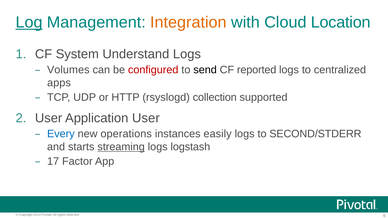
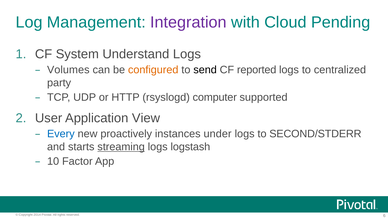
Log underline: present -> none (29, 22)
Integration colour: orange -> purple (188, 22)
Location: Location -> Pending (341, 22)
configured colour: red -> orange (153, 70)
apps: apps -> party (59, 83)
collection: collection -> computer (215, 98)
Application User: User -> View (146, 118)
operations: operations -> proactively (126, 134)
easily: easily -> under (218, 134)
17: 17 -> 10 (53, 162)
